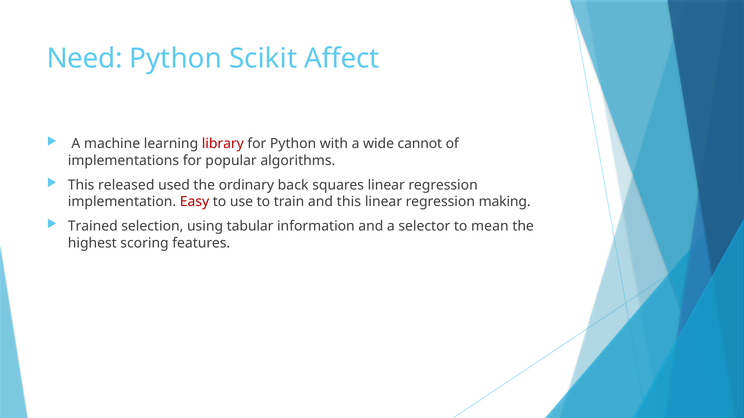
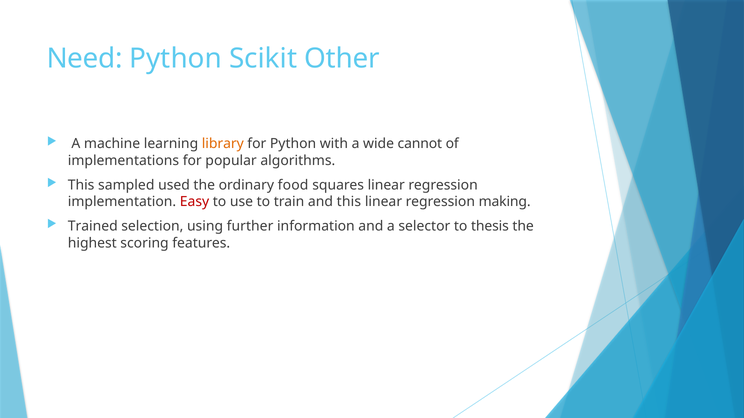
Affect: Affect -> Other (342, 59)
library colour: red -> orange (223, 144)
released: released -> sampled (126, 185)
back: back -> food (293, 185)
tabular: tabular -> further (250, 226)
mean: mean -> thesis (490, 226)
